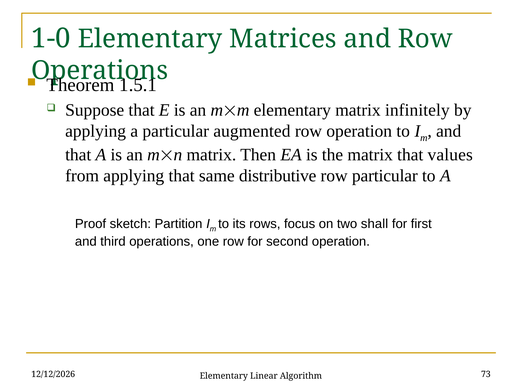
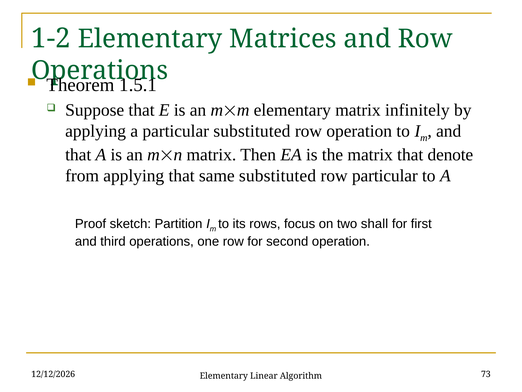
1-0: 1-0 -> 1-2 (51, 38)
particular augmented: augmented -> substituted (252, 131)
values: values -> denote (450, 155)
same distributive: distributive -> substituted (278, 175)
